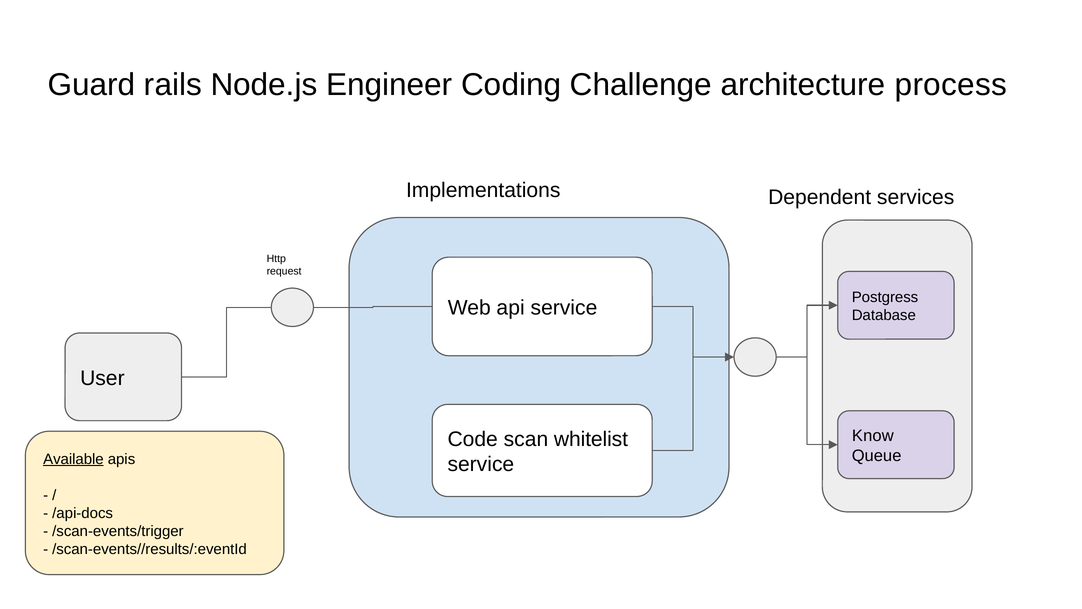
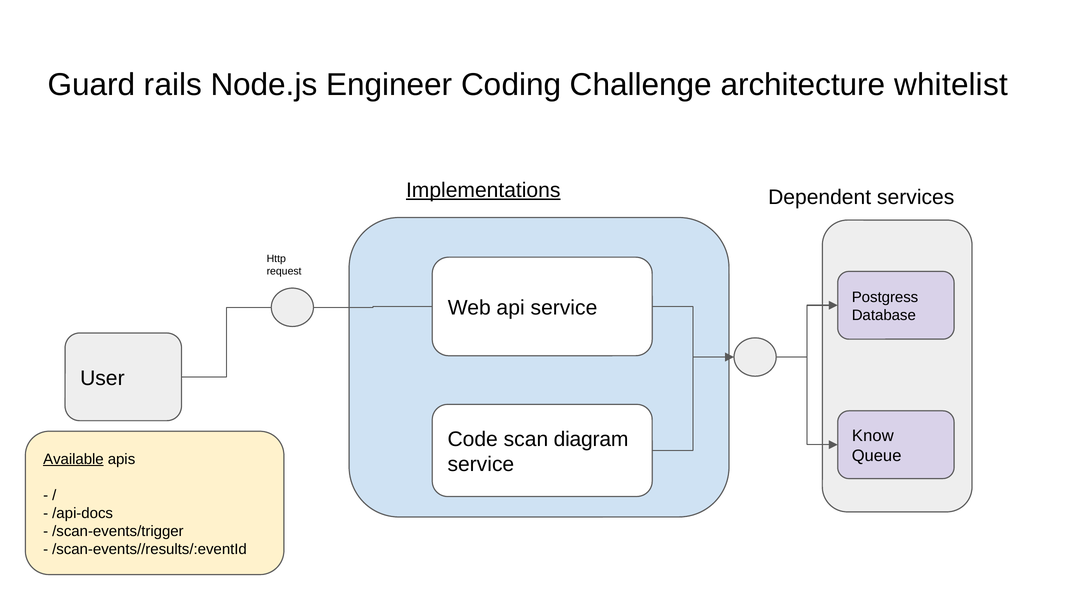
process: process -> whitelist (951, 85)
Implementations underline: none -> present (483, 190)
whitelist: whitelist -> diagram (591, 439)
